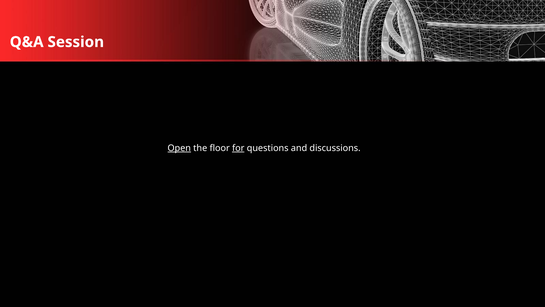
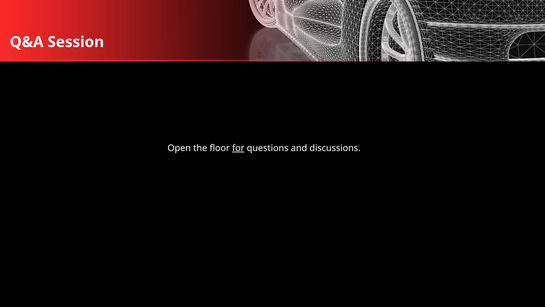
Open underline: present -> none (179, 148)
